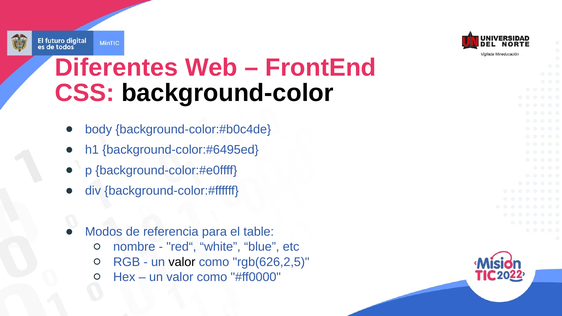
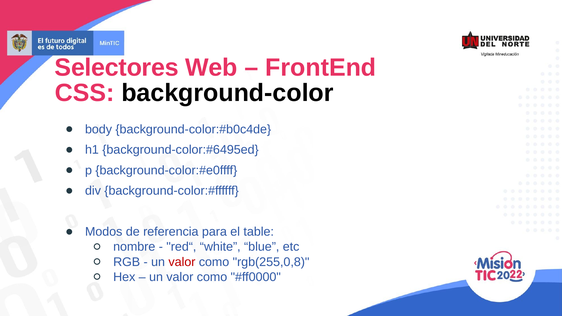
Diferentes: Diferentes -> Selectores (117, 68)
valor colour: black -> red (182, 262)
rgb(626,2,5: rgb(626,2,5 -> rgb(255,0,8 (271, 262)
